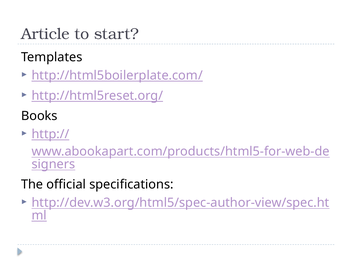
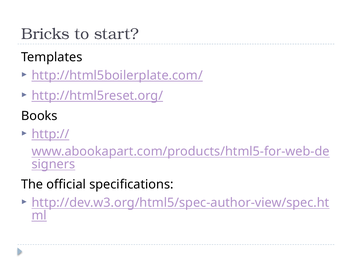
Article: Article -> Bricks (45, 34)
